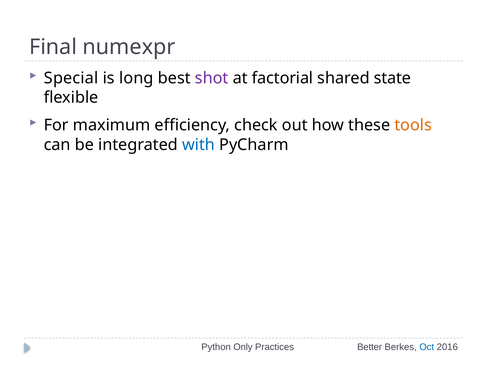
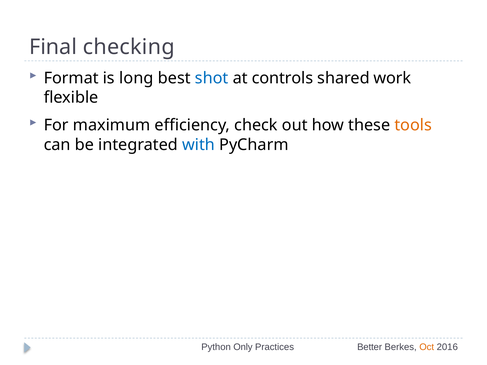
numexpr: numexpr -> checking (129, 47)
Special: Special -> Format (71, 78)
shot colour: purple -> blue (212, 78)
factorial: factorial -> controls (283, 78)
state: state -> work (392, 78)
Oct colour: blue -> orange (427, 347)
